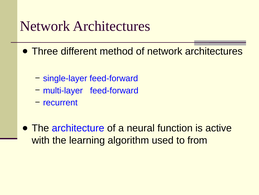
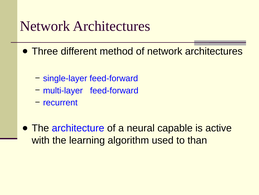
function: function -> capable (175, 128)
from: from -> than (197, 140)
